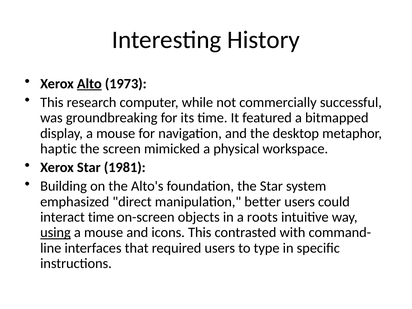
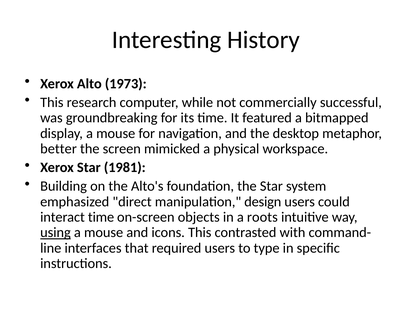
Alto underline: present -> none (89, 84)
haptic: haptic -> better (58, 149)
better: better -> design (263, 202)
